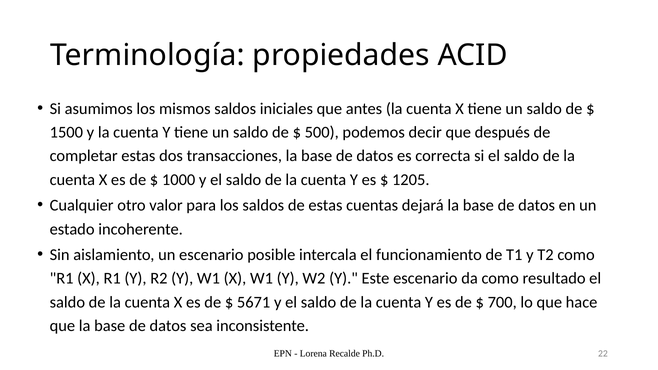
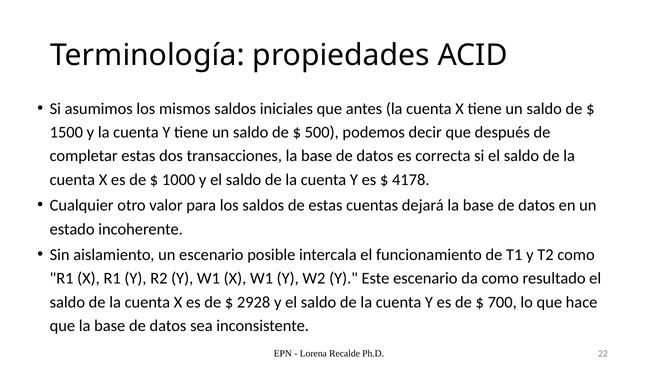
1205: 1205 -> 4178 (411, 180)
5671: 5671 -> 2928 (254, 302)
